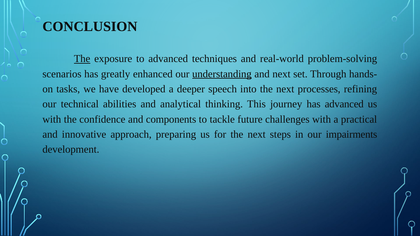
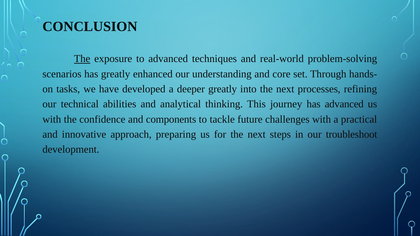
understanding underline: present -> none (222, 74)
and next: next -> core (281, 74)
deeper speech: speech -> greatly (223, 89)
impairments: impairments -> troubleshoot (352, 134)
